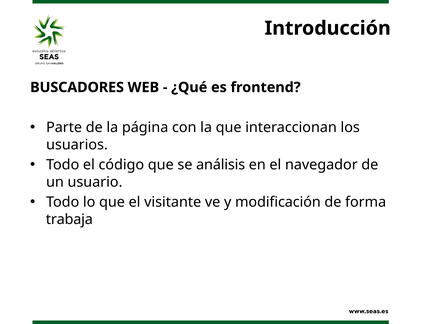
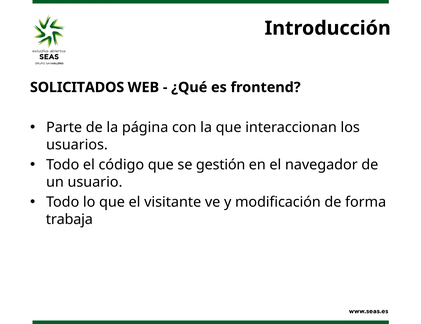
BUSCADORES: BUSCADORES -> SOLICITADOS (77, 87)
análisis: análisis -> gestión (221, 165)
